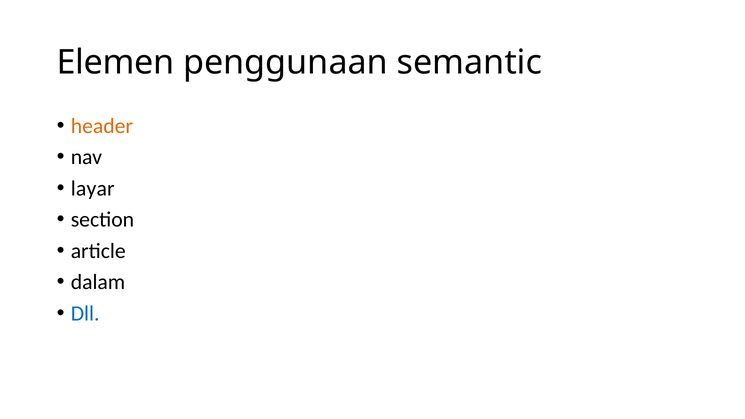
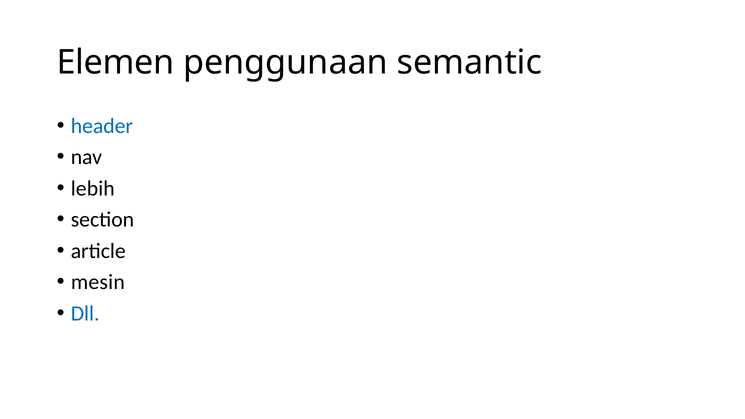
header colour: orange -> blue (102, 126)
layar: layar -> lebih (93, 188)
dalam: dalam -> mesin (98, 282)
